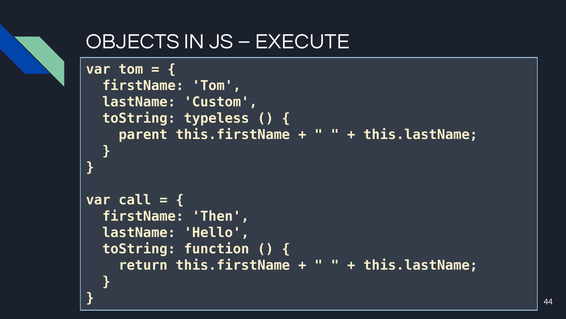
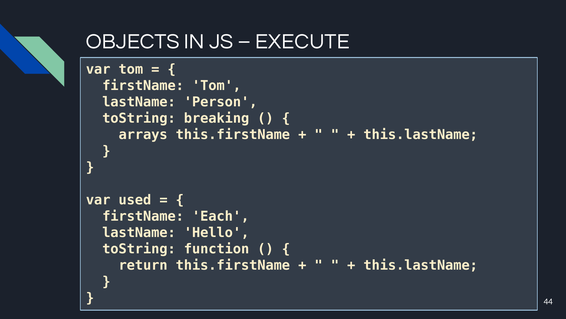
Custom: Custom -> Person (221, 102)
typeless: typeless -> breaking (217, 118)
parent: parent -> arrays (143, 134)
call: call -> used (135, 200)
Then: Then -> Each (221, 216)
